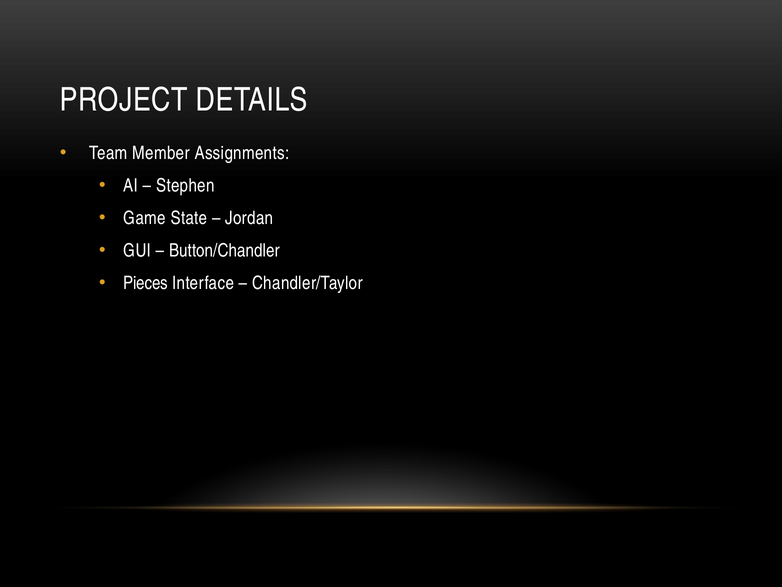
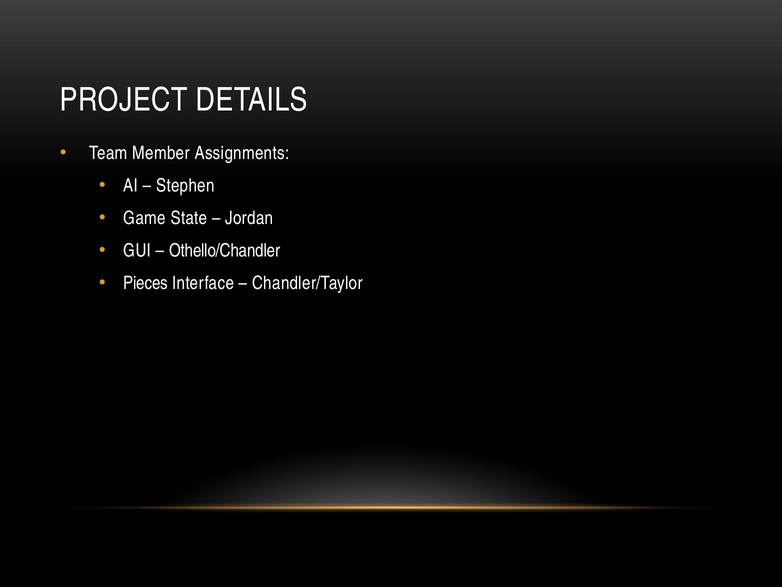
Button/Chandler: Button/Chandler -> Othello/Chandler (225, 250)
